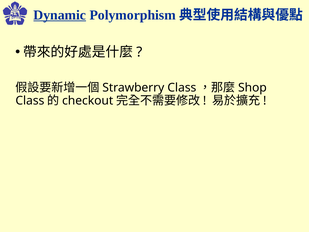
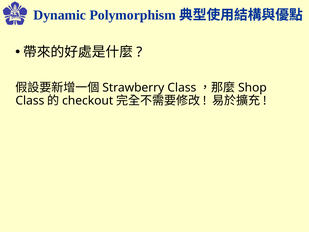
Dynamic underline: present -> none (60, 15)
